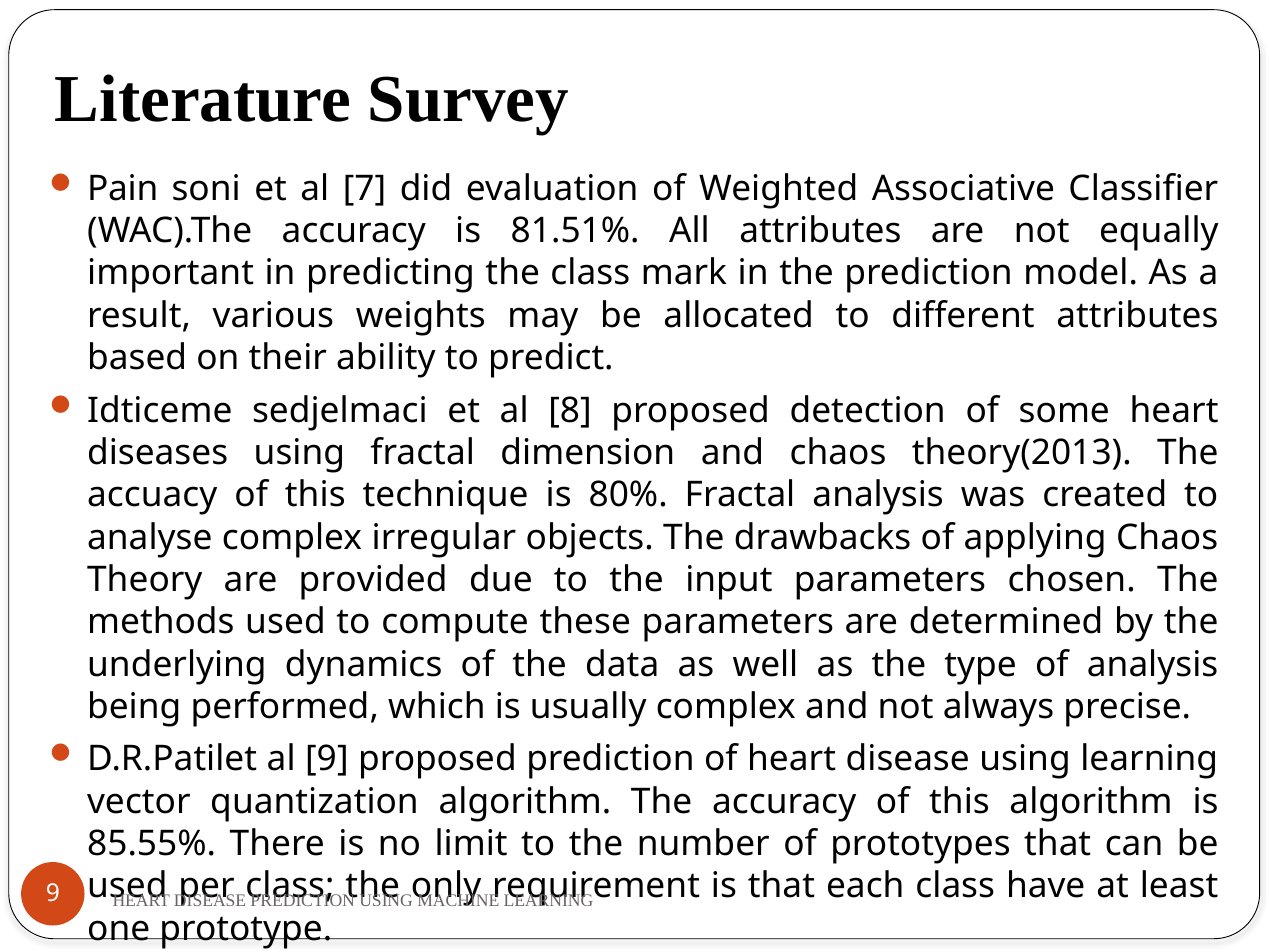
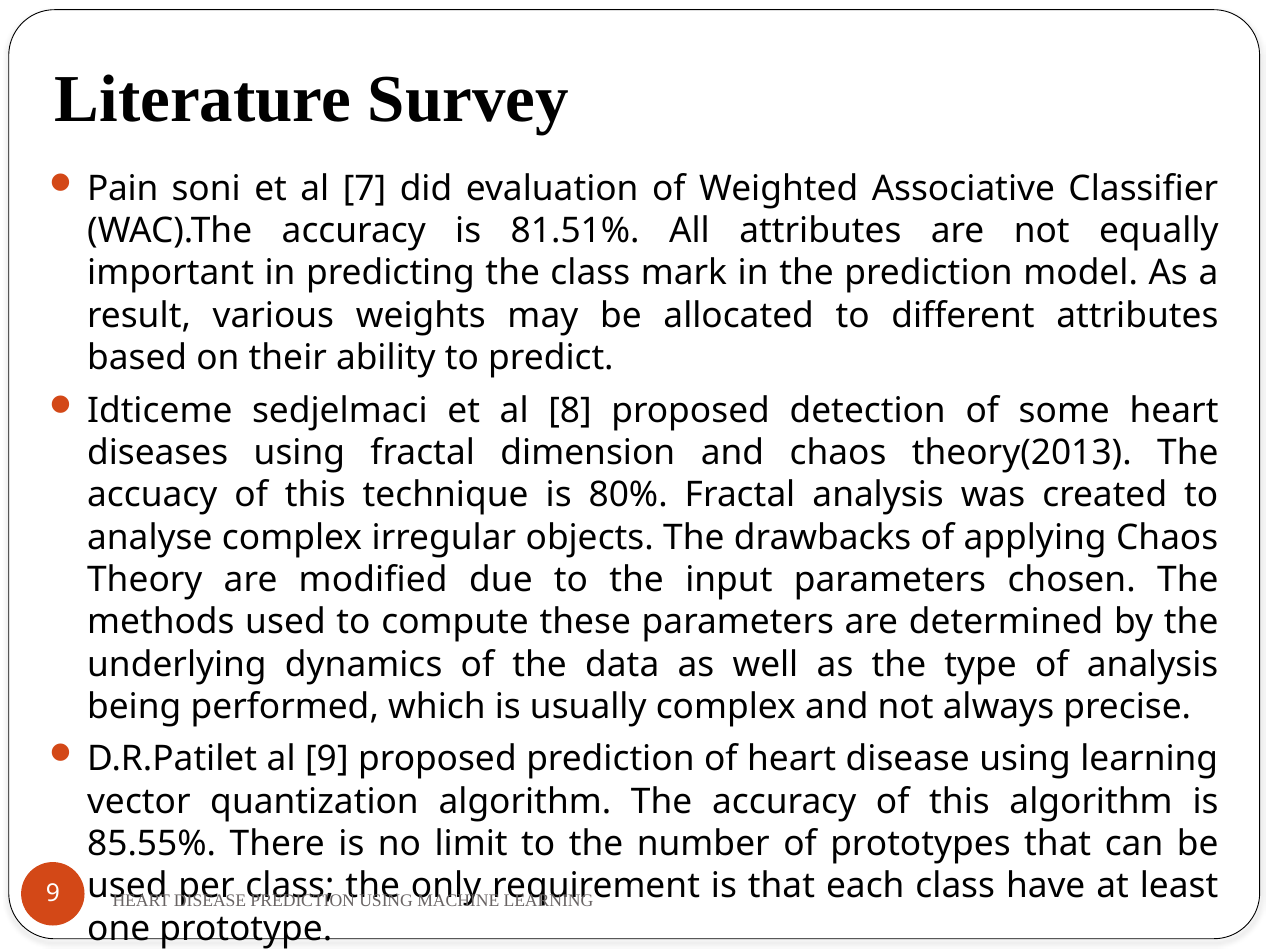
provided: provided -> modified (373, 580)
